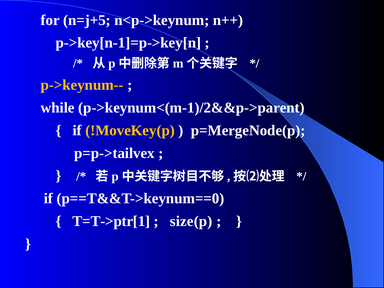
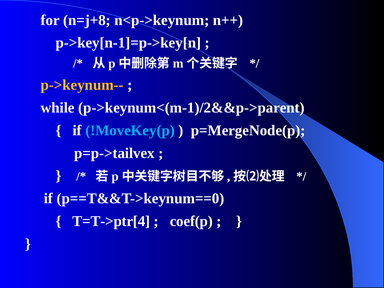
n=j+5: n=j+5 -> n=j+8 (87, 20)
!MoveKey(p colour: yellow -> light blue (130, 130)
T=T->ptr[1: T=T->ptr[1 -> T=T->ptr[4 (111, 221)
size(p: size(p -> coef(p (191, 221)
